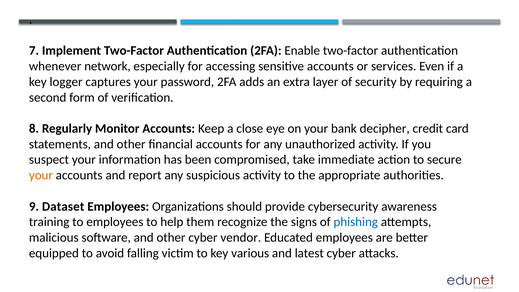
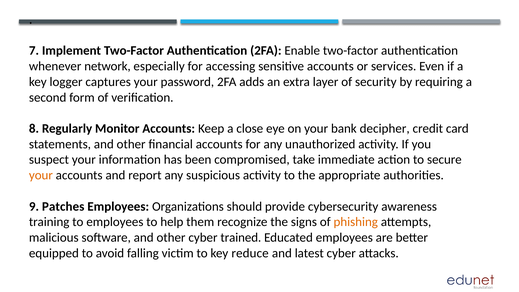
Dataset: Dataset -> Patches (63, 206)
phishing colour: blue -> orange (356, 222)
vendor: vendor -> trained (241, 238)
various: various -> reduce (250, 253)
